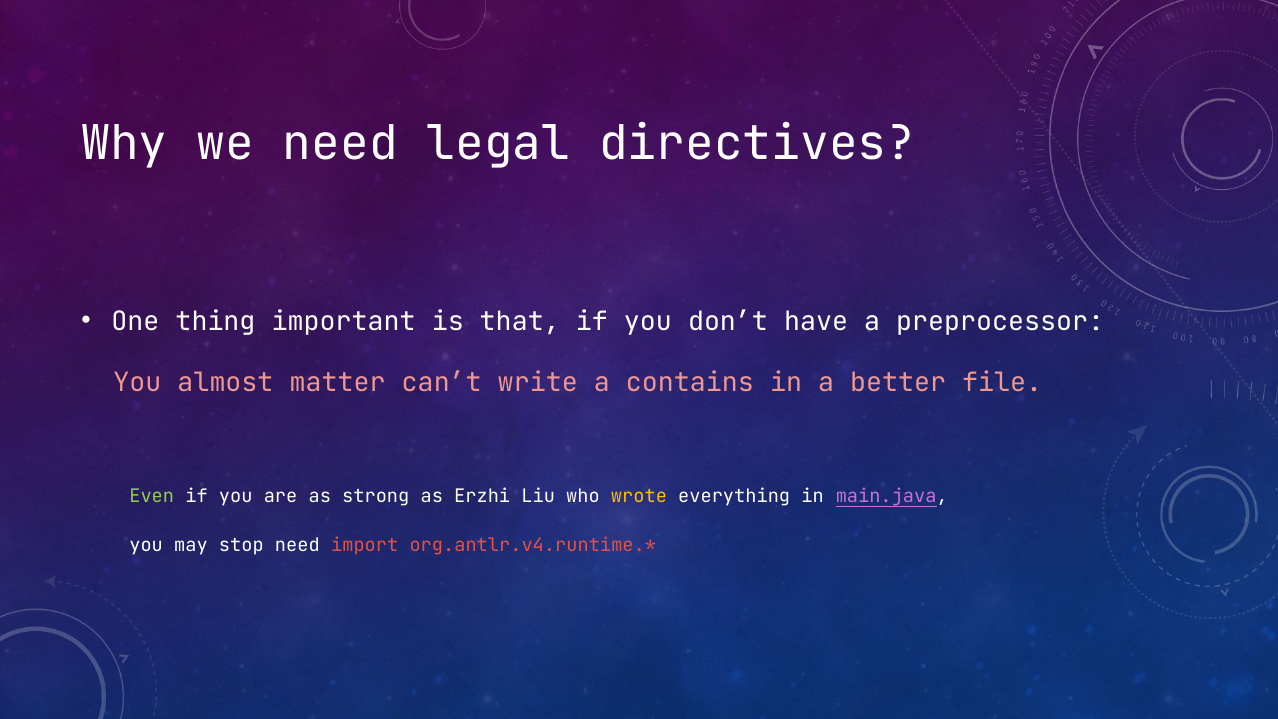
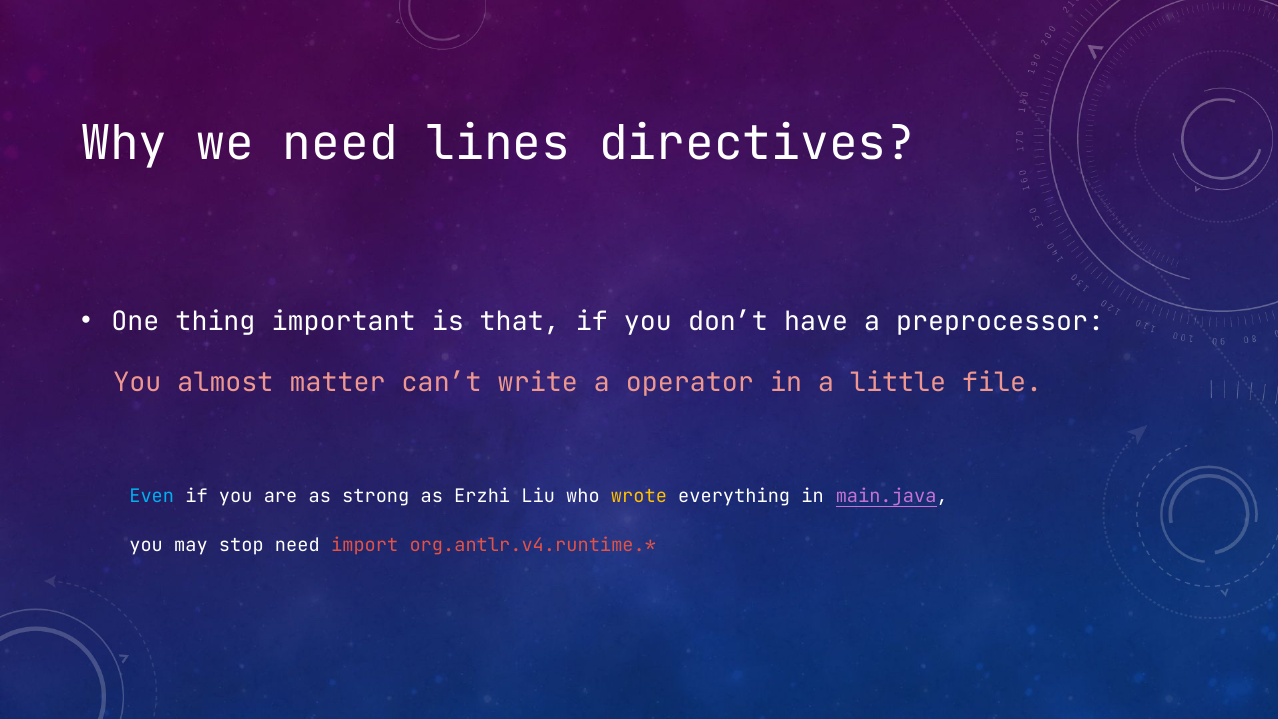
legal: legal -> lines (498, 144)
contains: contains -> operator (690, 383)
better: better -> little (898, 383)
Even colour: light green -> light blue (152, 496)
